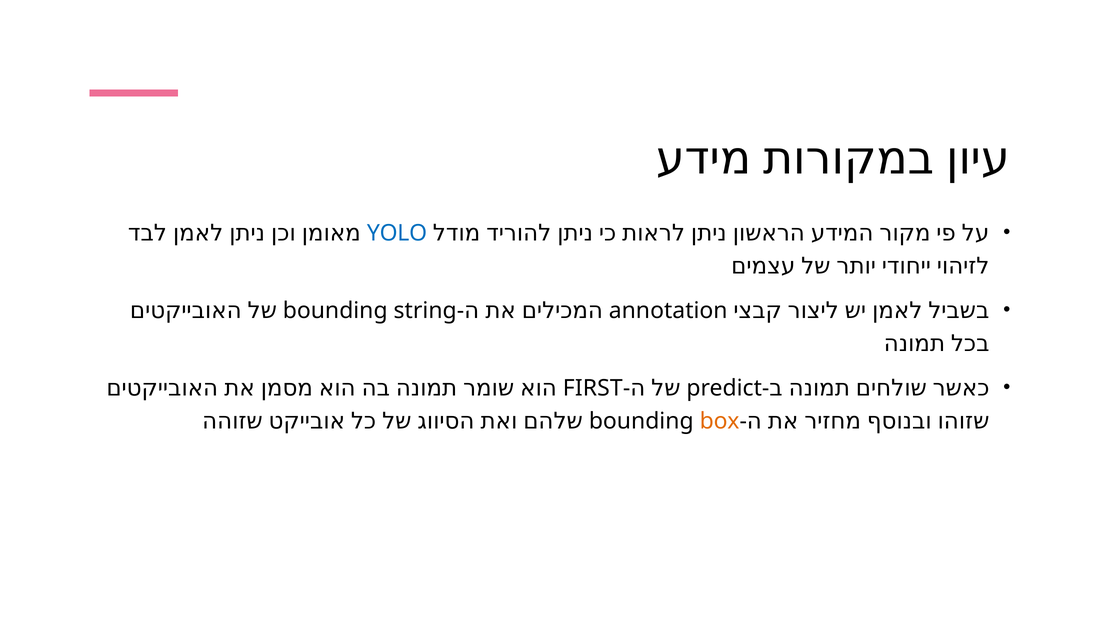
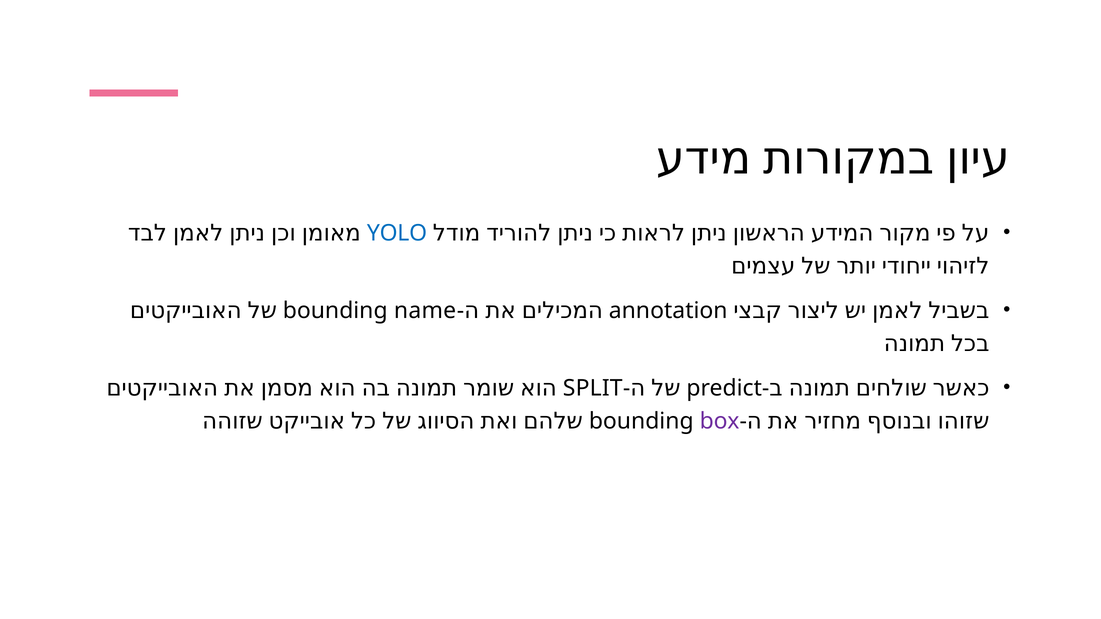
string: string -> name (425, 311)
FIRST: FIRST -> SPLIT (593, 388)
box colour: orange -> purple (720, 421)
